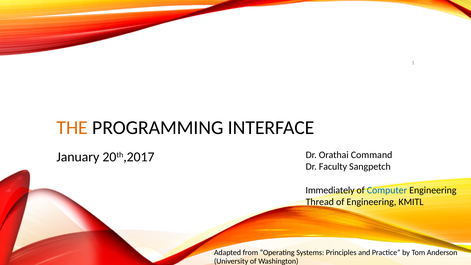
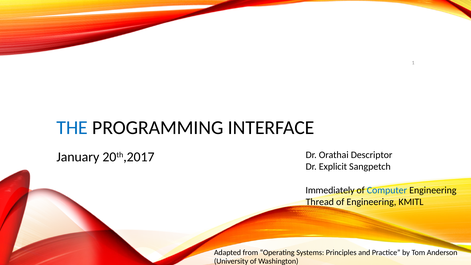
THE colour: orange -> blue (72, 128)
Command: Command -> Descriptor (372, 155)
Faculty: Faculty -> Explicit (333, 167)
